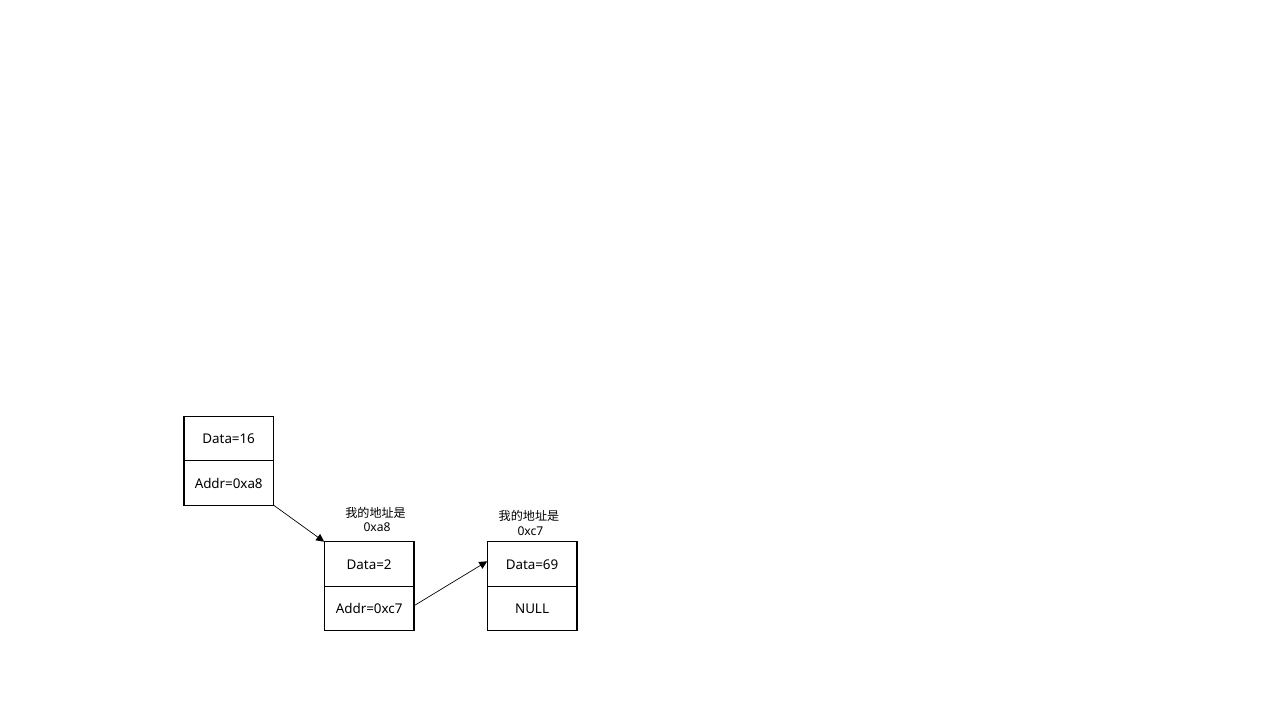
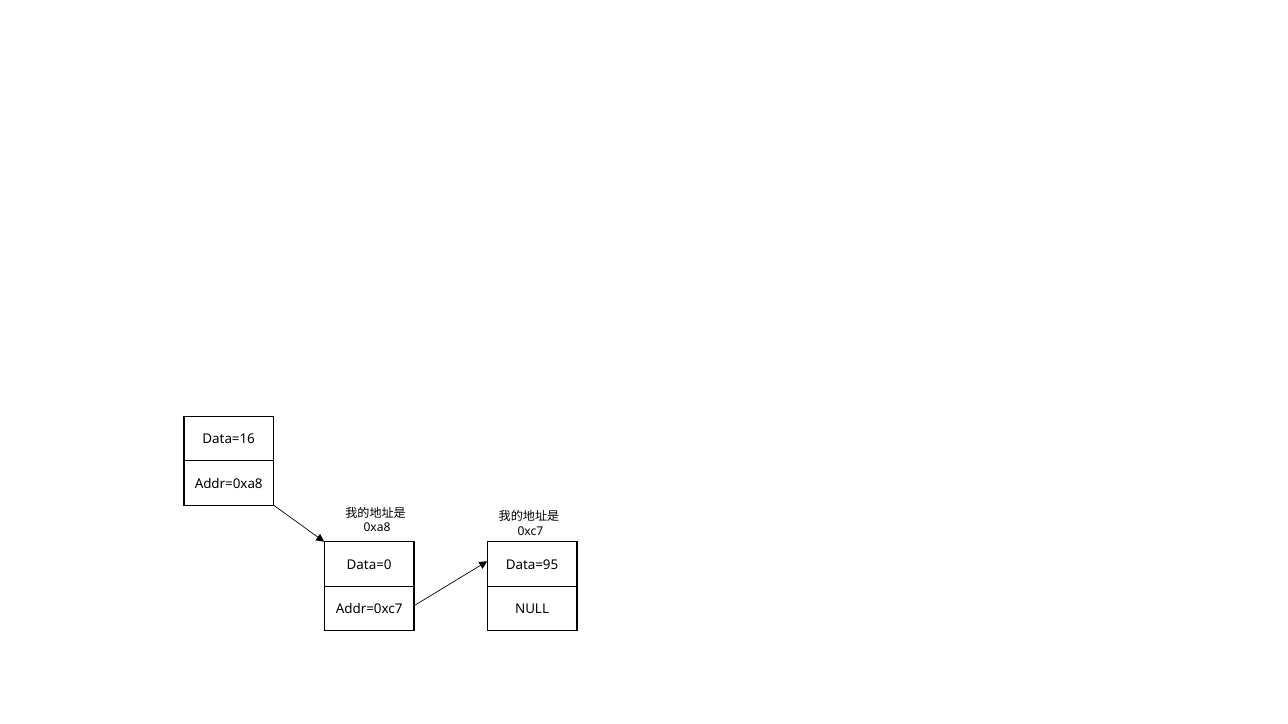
Data=2: Data=2 -> Data=0 (369, 565)
Data=69: Data=69 -> Data=95 (532, 565)
